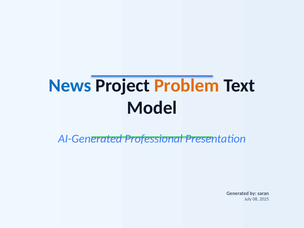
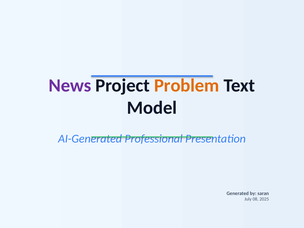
News colour: blue -> purple (70, 85)
